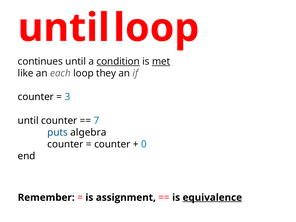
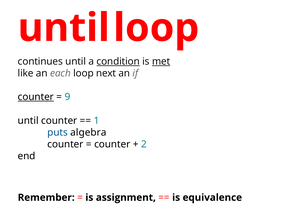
they: they -> next (106, 73)
counter underline: none -> present (36, 97)
3: 3 -> 9 (67, 97)
7: 7 -> 1 (97, 121)
0: 0 -> 2 (144, 144)
equivalence underline: present -> none (212, 198)
